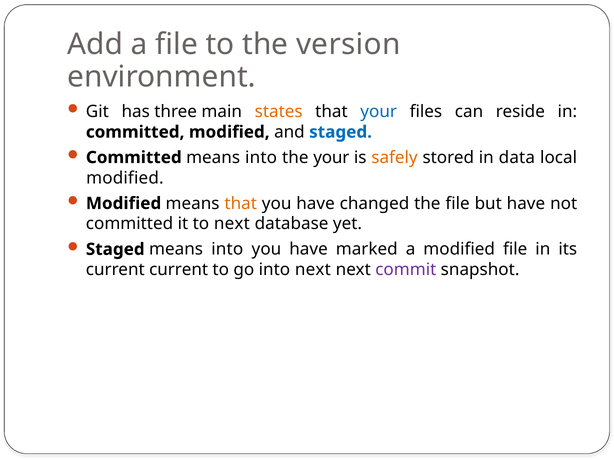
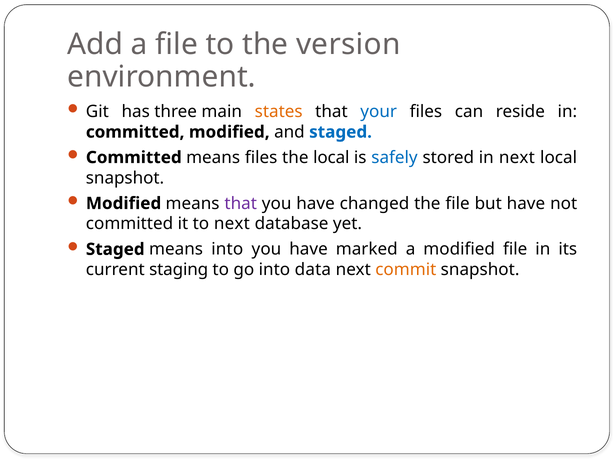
Committed means into: into -> files (261, 158)
the your: your -> local (331, 158)
safely colour: orange -> blue (395, 158)
in data: data -> next (517, 158)
modified: modified -> snapshot (125, 178)
that colour: orange -> purple (241, 204)
current current: current -> staging (179, 270)
into next: next -> data (313, 270)
commit colour: purple -> orange (406, 270)
